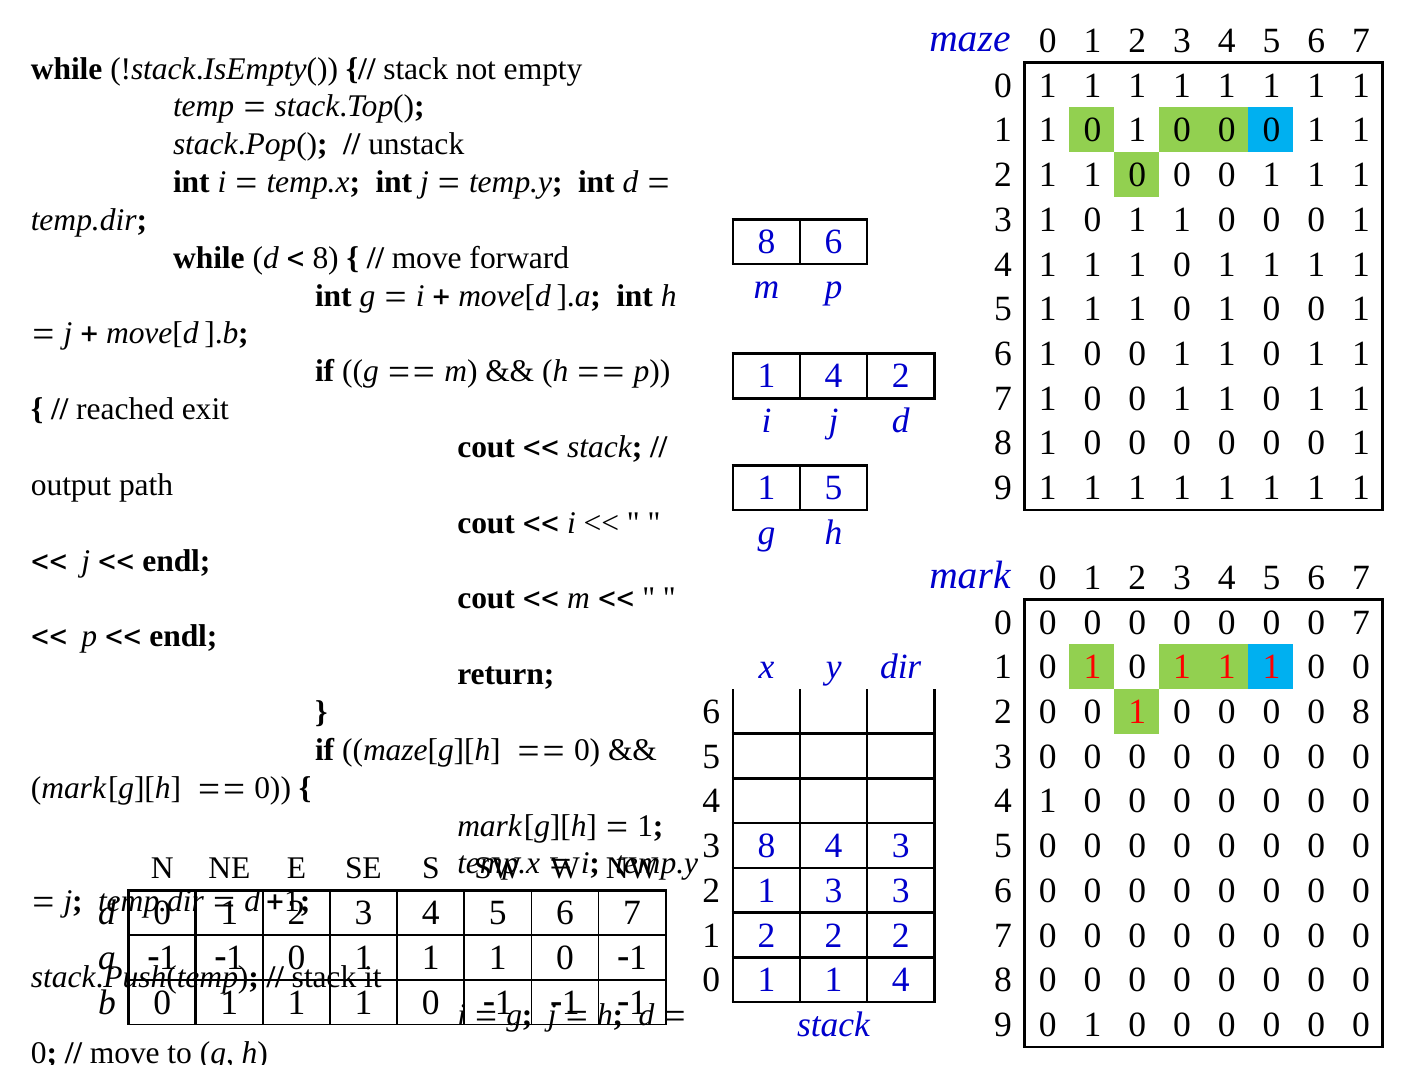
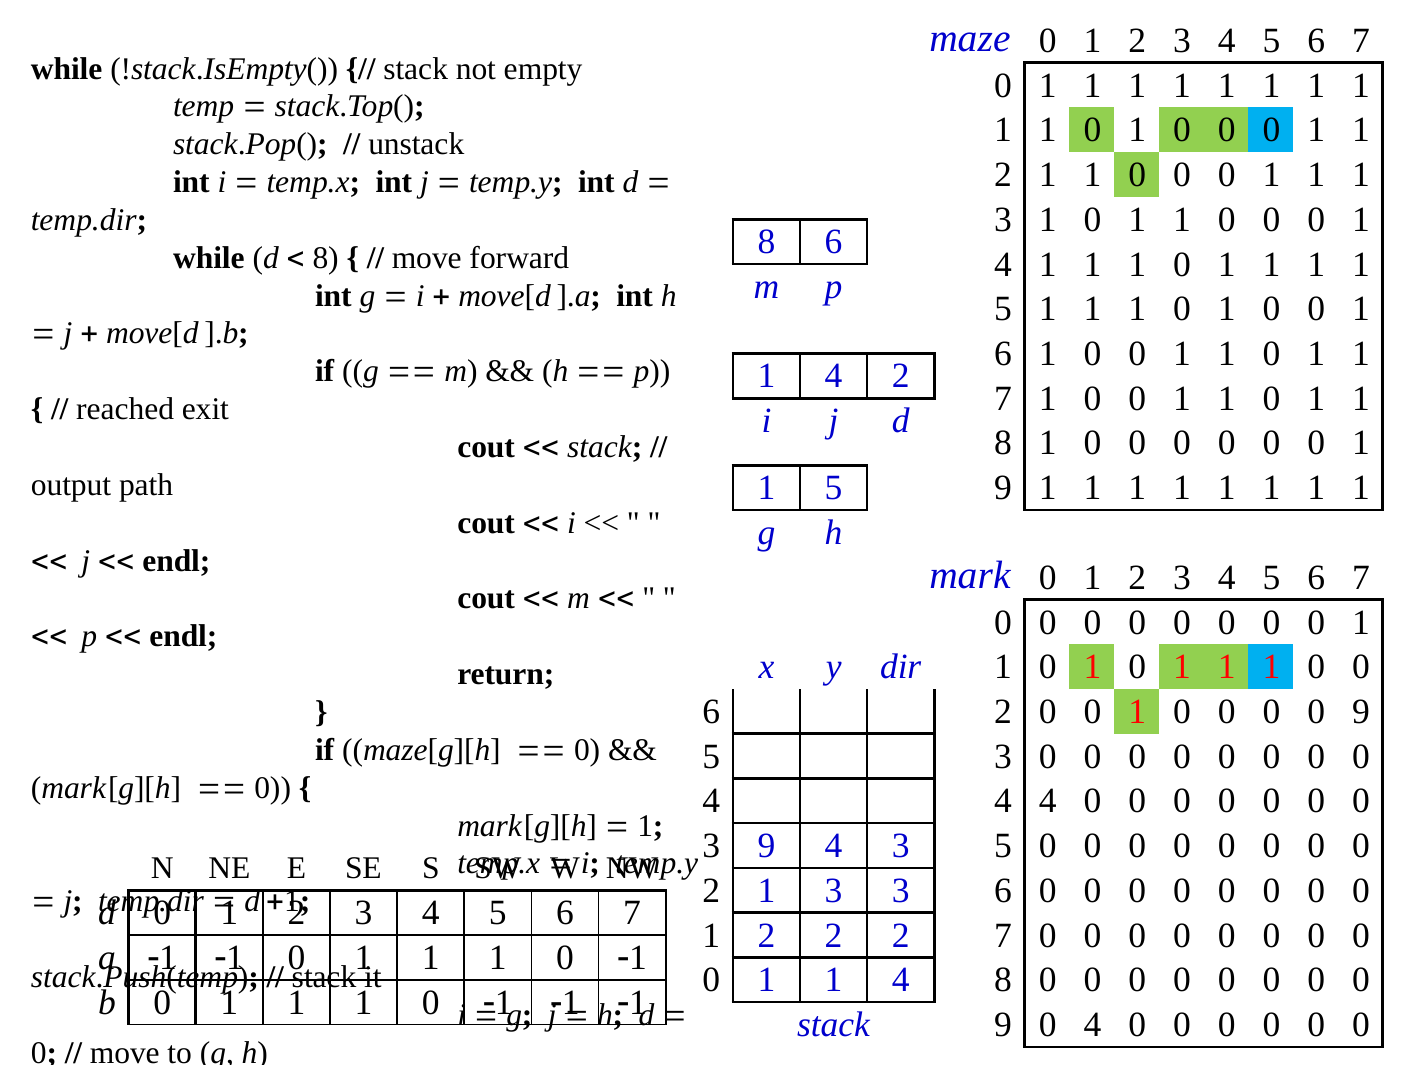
7: 7 -> 1 (1361, 623)
8: 8 -> 9 (1361, 712)
1: 1 -> 4 (1048, 802)
3 8: 8 -> 9 (766, 846)
9 0 1: 1 -> 4 (1092, 1026)
